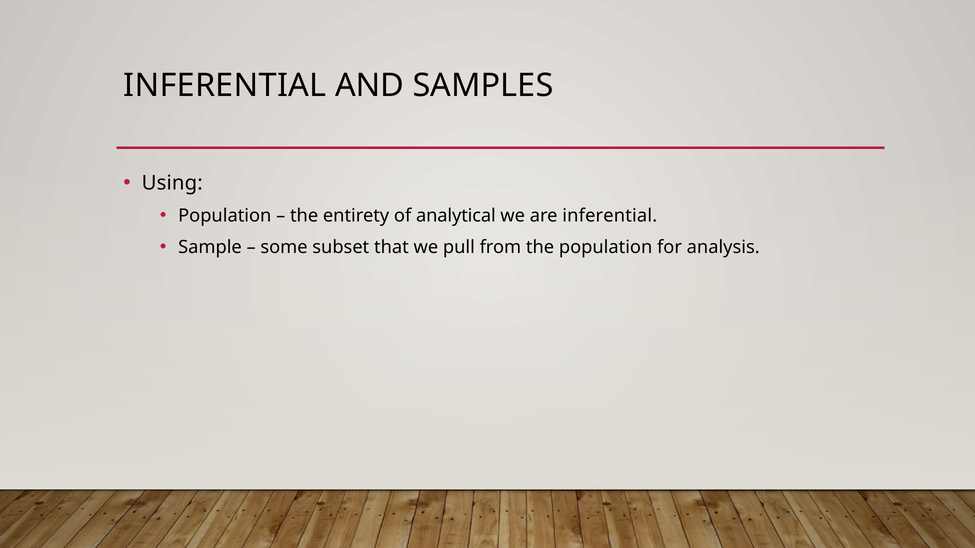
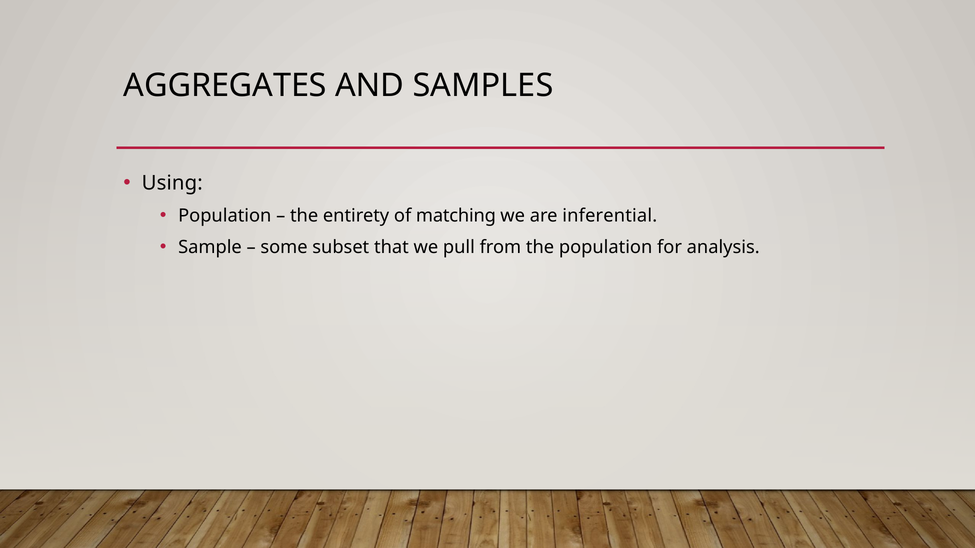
INFERENTIAL: INFERENTIAL -> AGGREGATES (225, 85)
analytical: analytical -> matching (456, 216)
